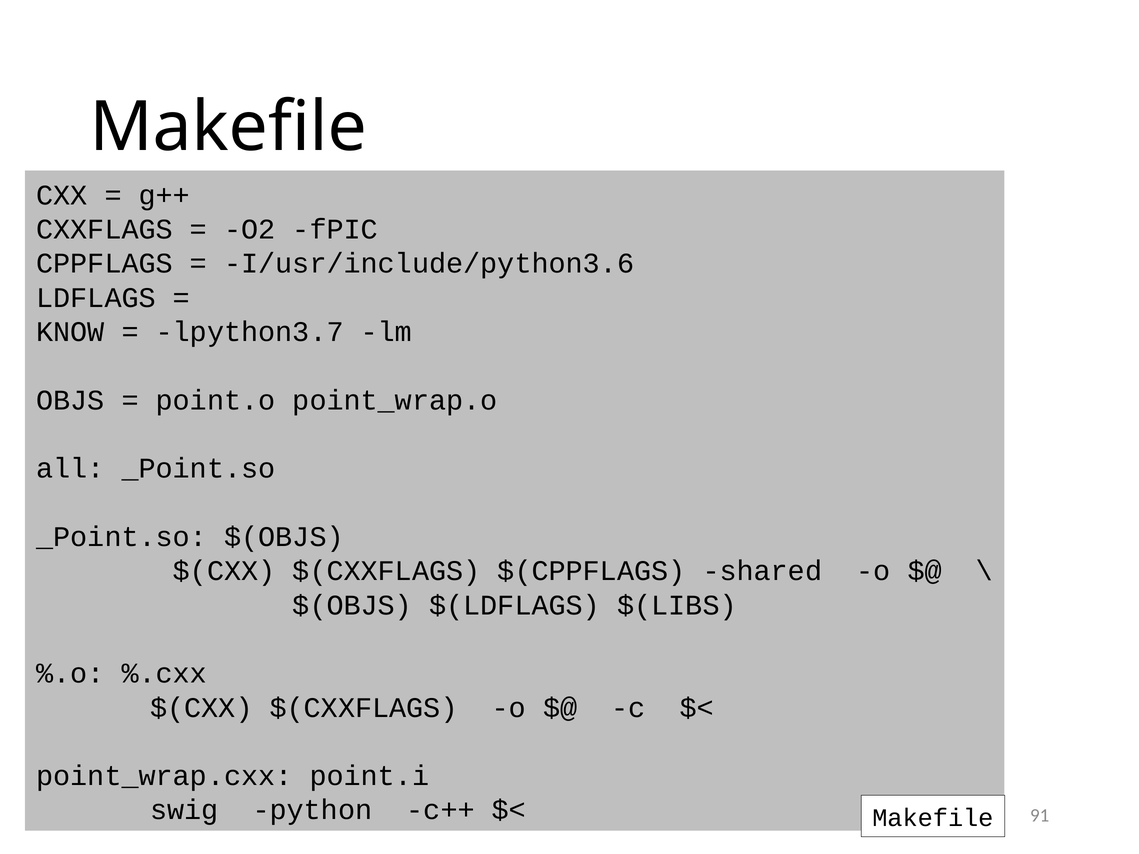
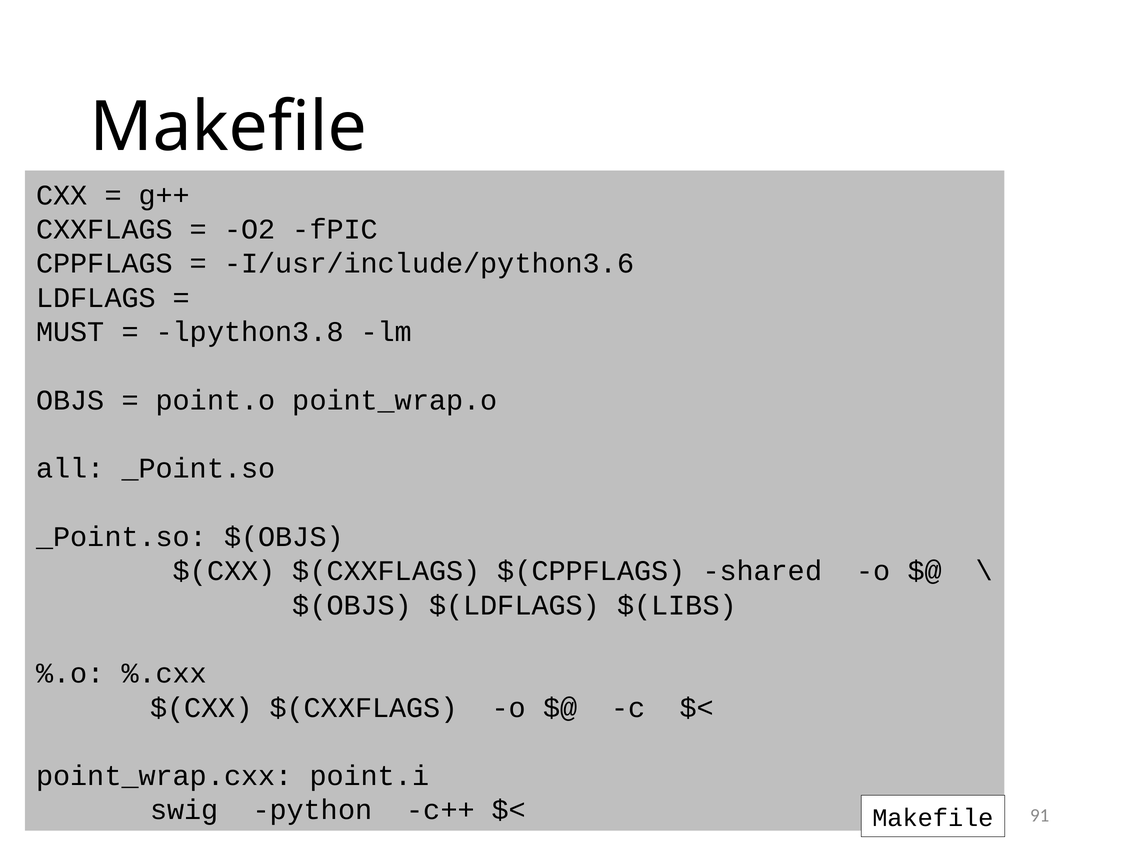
KNOW: KNOW -> MUST (70, 332)
lpython3.7: lpython3.7 -> lpython3.8 (250, 332)
